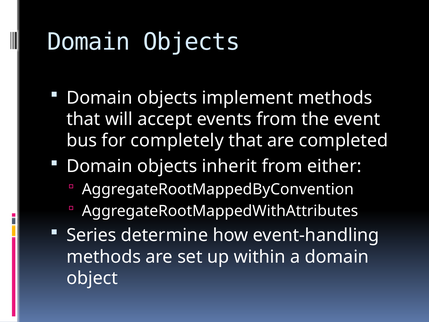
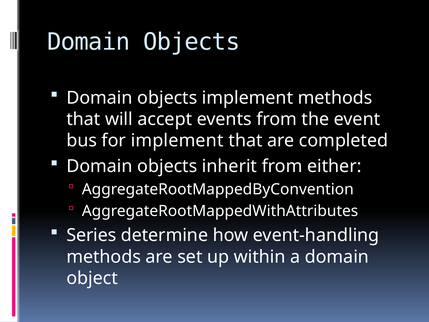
for completely: completely -> implement (177, 141)
